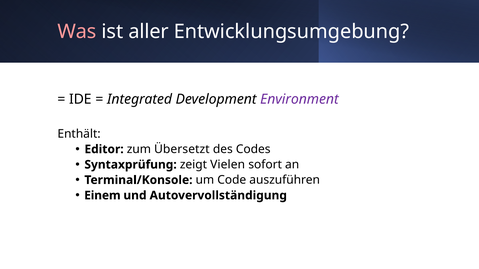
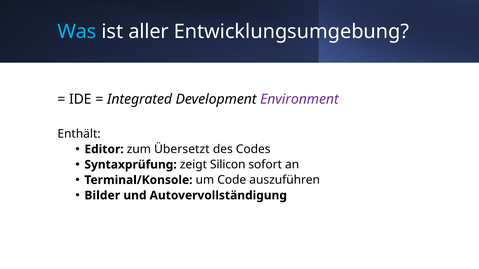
Was colour: pink -> light blue (77, 32)
Vielen: Vielen -> Silicon (228, 165)
Einem: Einem -> Bilder (102, 196)
